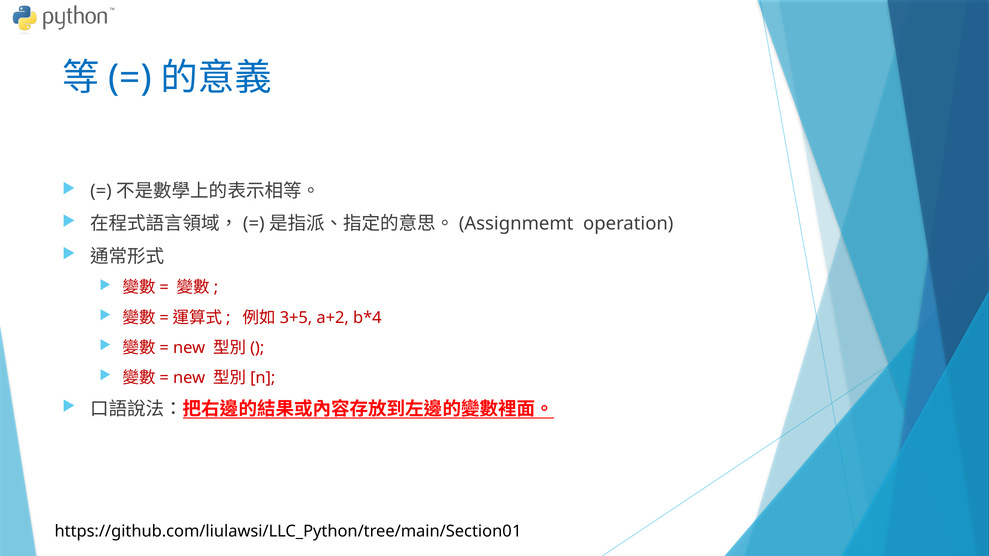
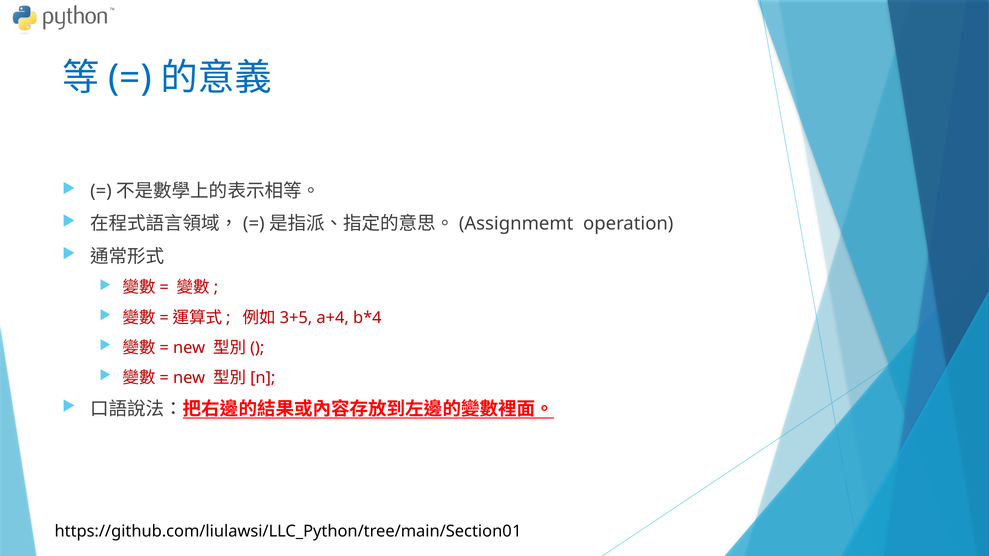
a+2: a+2 -> a+4 (333, 318)
